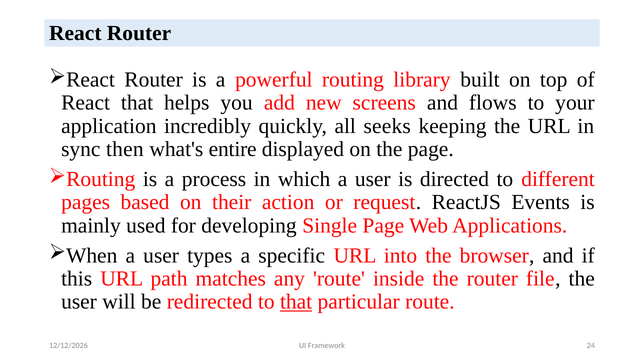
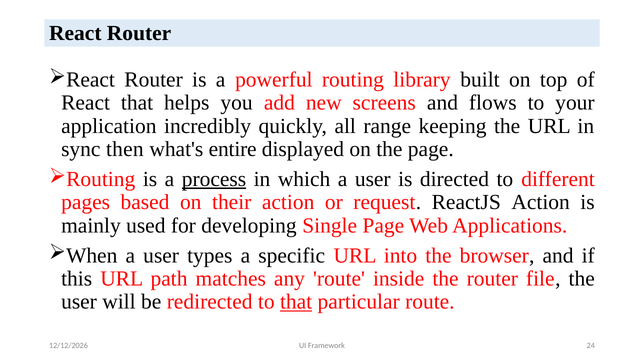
seeks: seeks -> range (387, 126)
process underline: none -> present (214, 179)
ReactJS Events: Events -> Action (541, 202)
